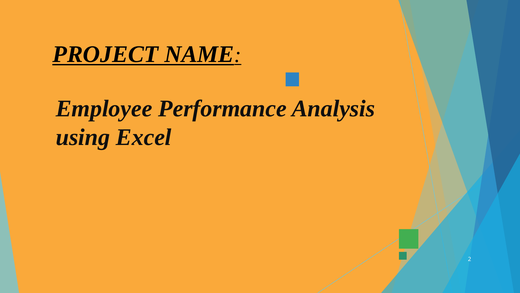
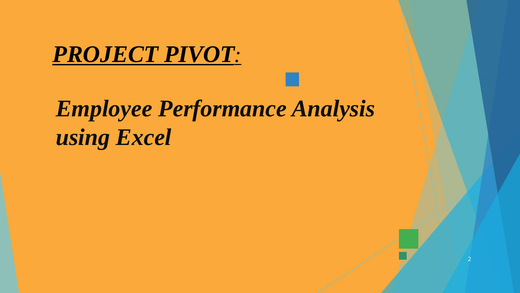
NAME: NAME -> PIVOT (199, 54)
